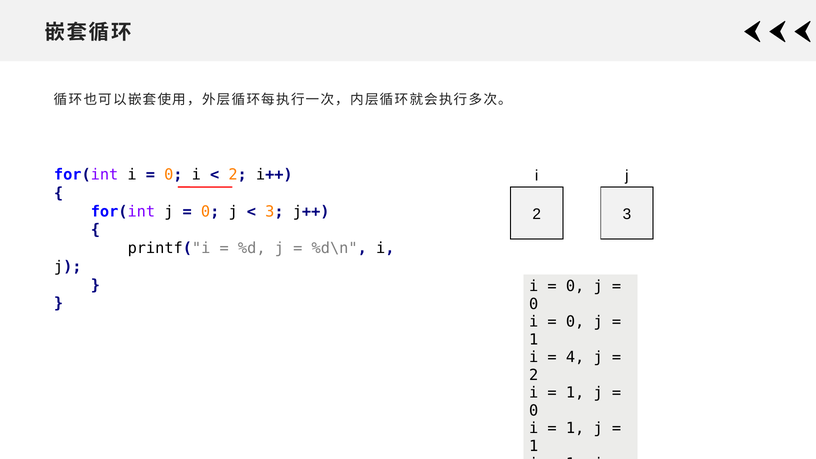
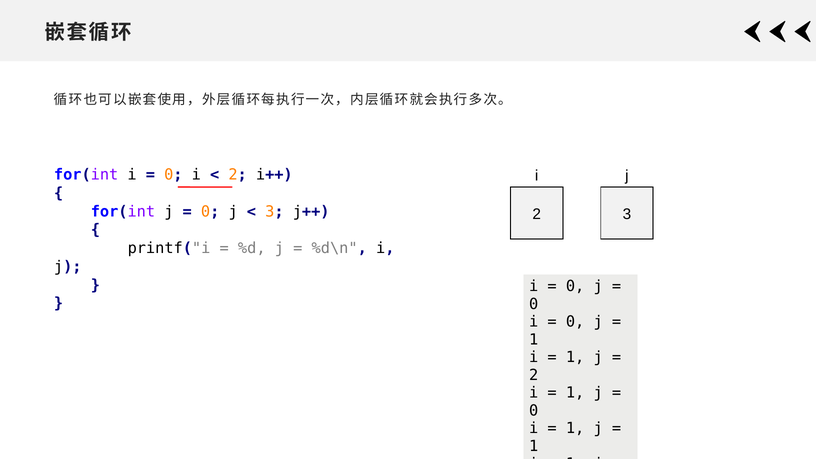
4: 4 -> 1 (575, 357)
